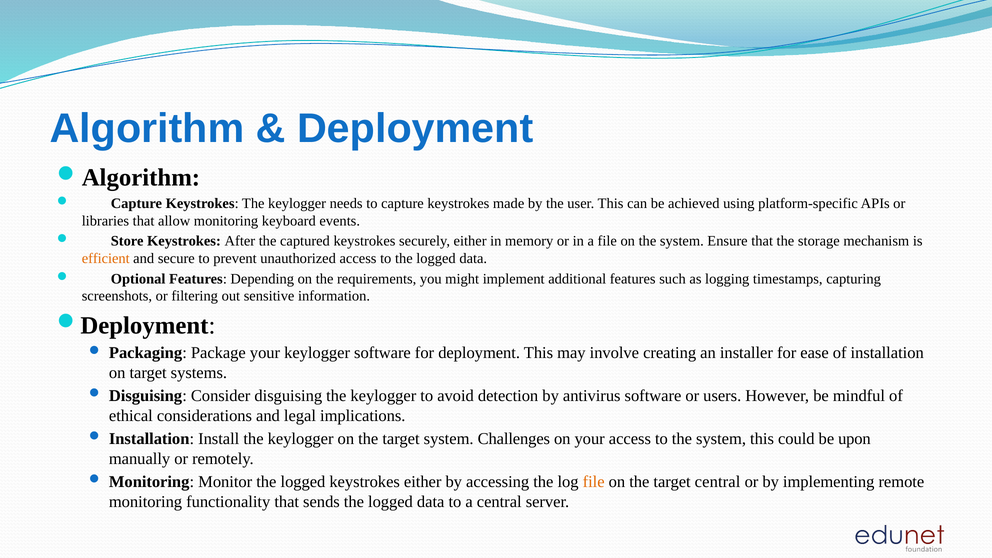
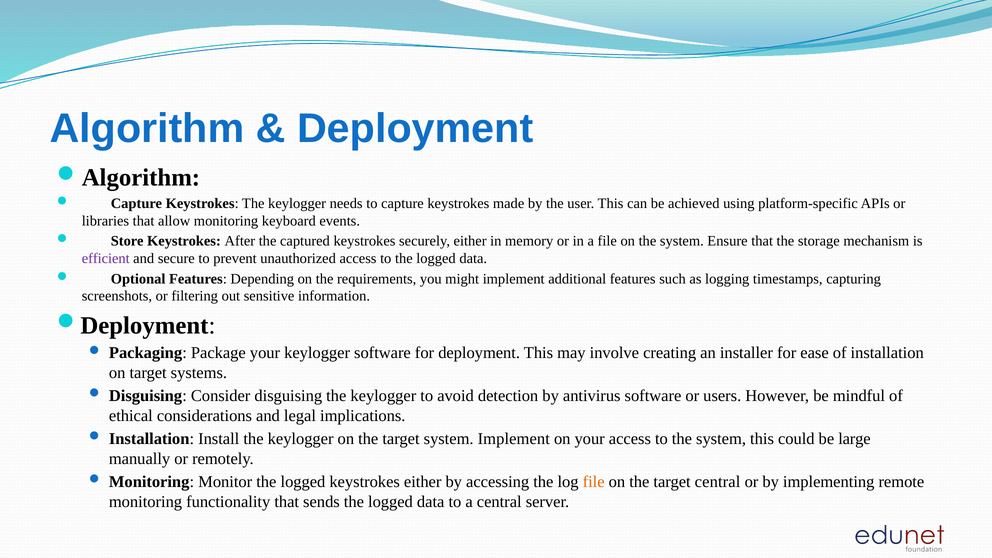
efficient colour: orange -> purple (106, 258)
system Challenges: Challenges -> Implement (514, 439)
upon: upon -> large (854, 439)
